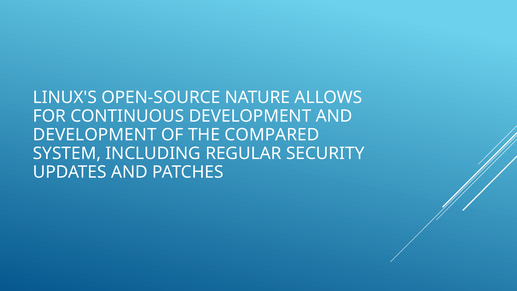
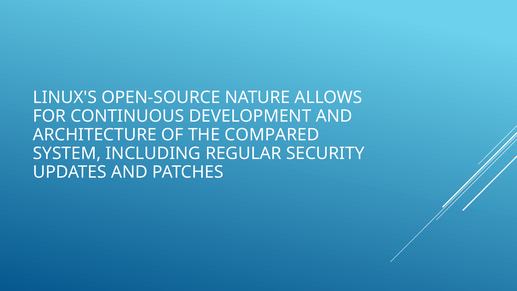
DEVELOPMENT: DEVELOPMENT -> ARCHITECTURE (95, 135)
